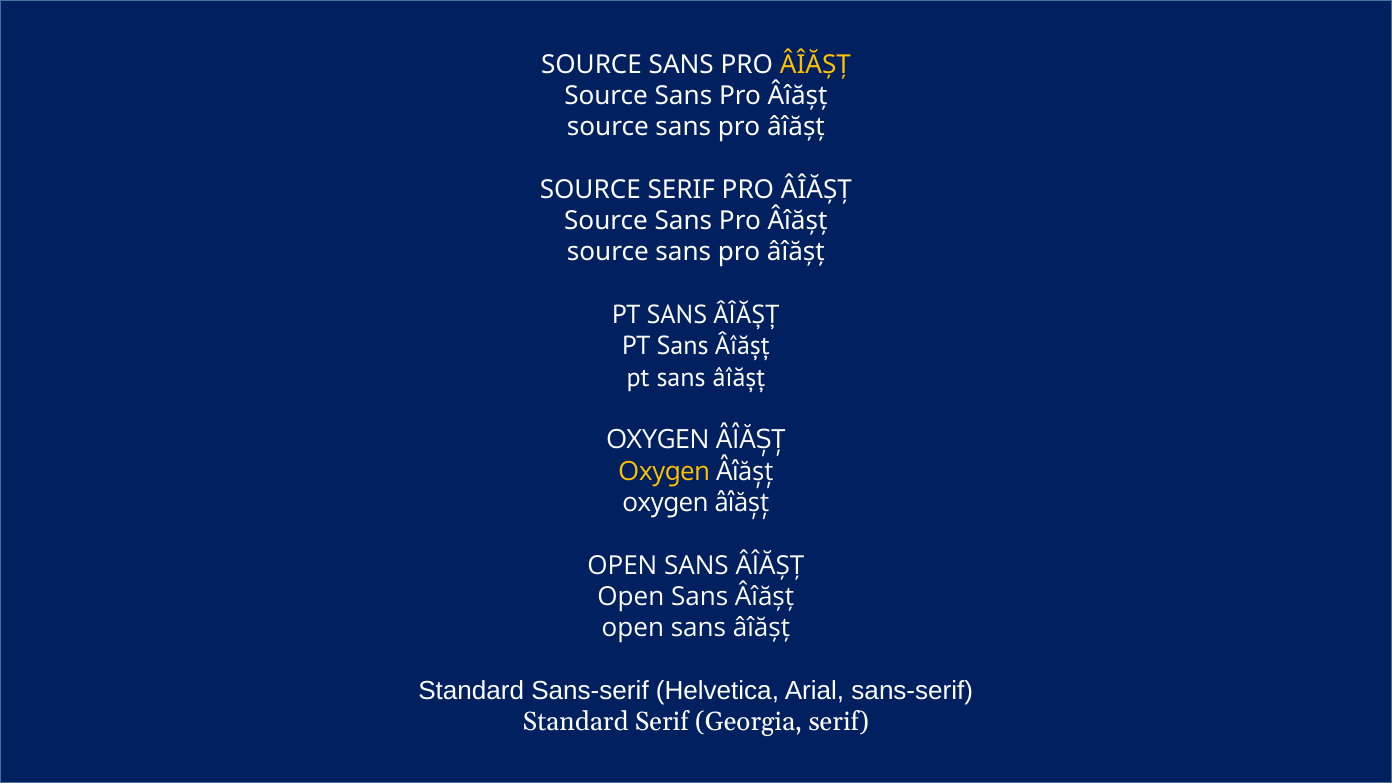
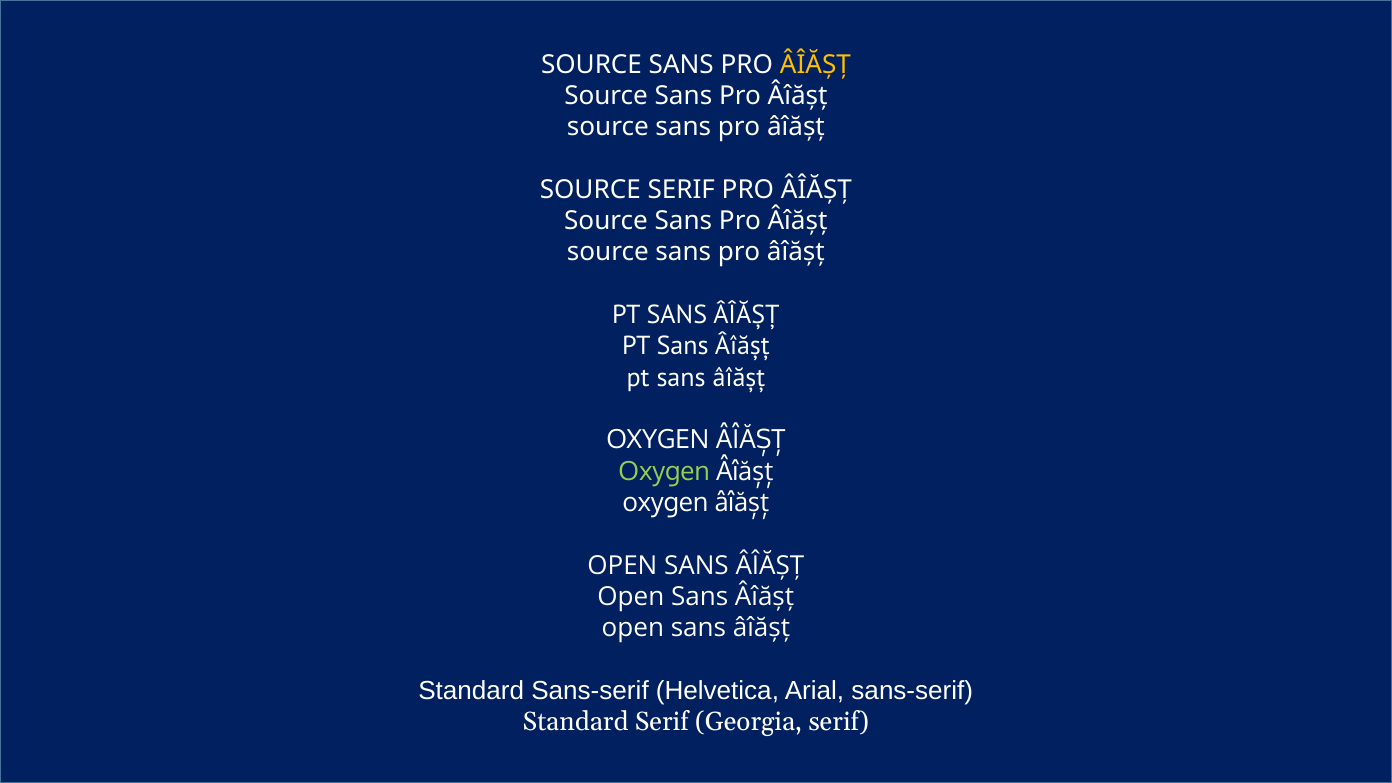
Oxygen colour: yellow -> light green (664, 472)
